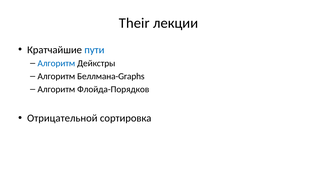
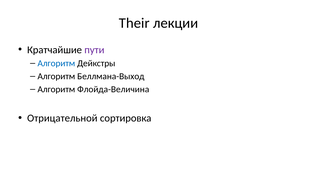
пути colour: blue -> purple (94, 50)
Беллмана-Graphs: Беллмана-Graphs -> Беллмана-Выход (111, 76)
Флойда-Порядков: Флойда-Порядков -> Флойда-Величина (113, 89)
